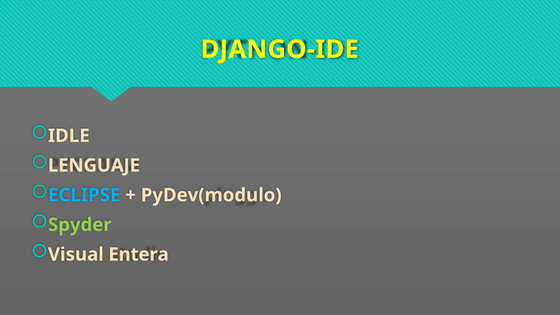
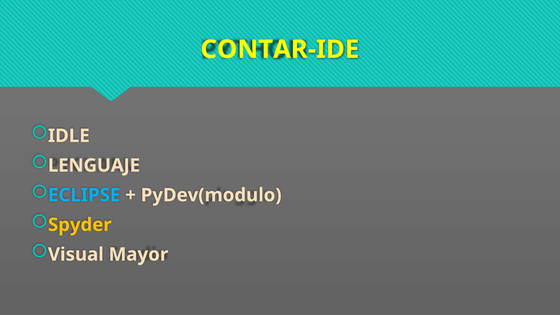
DJANGO-IDE: DJANGO-IDE -> CONTAR-IDE (280, 49)
Spyder colour: light green -> yellow (80, 225)
Entera: Entera -> Mayor (138, 254)
